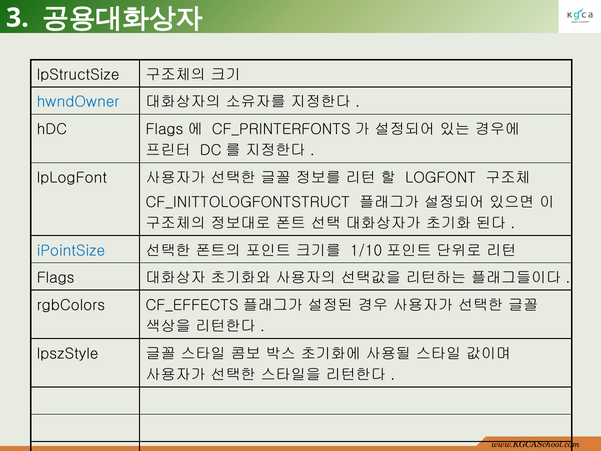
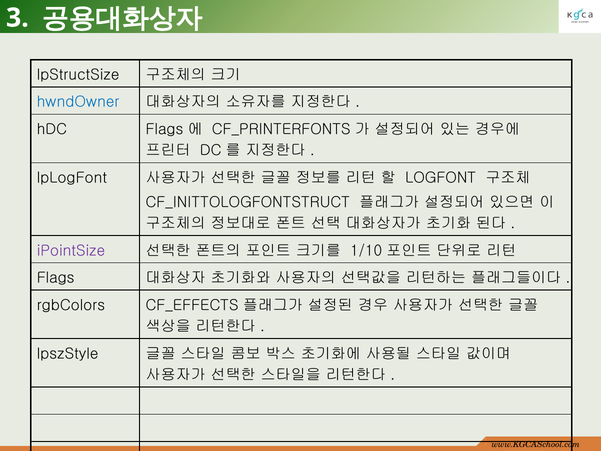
iPointSize colour: blue -> purple (71, 250)
